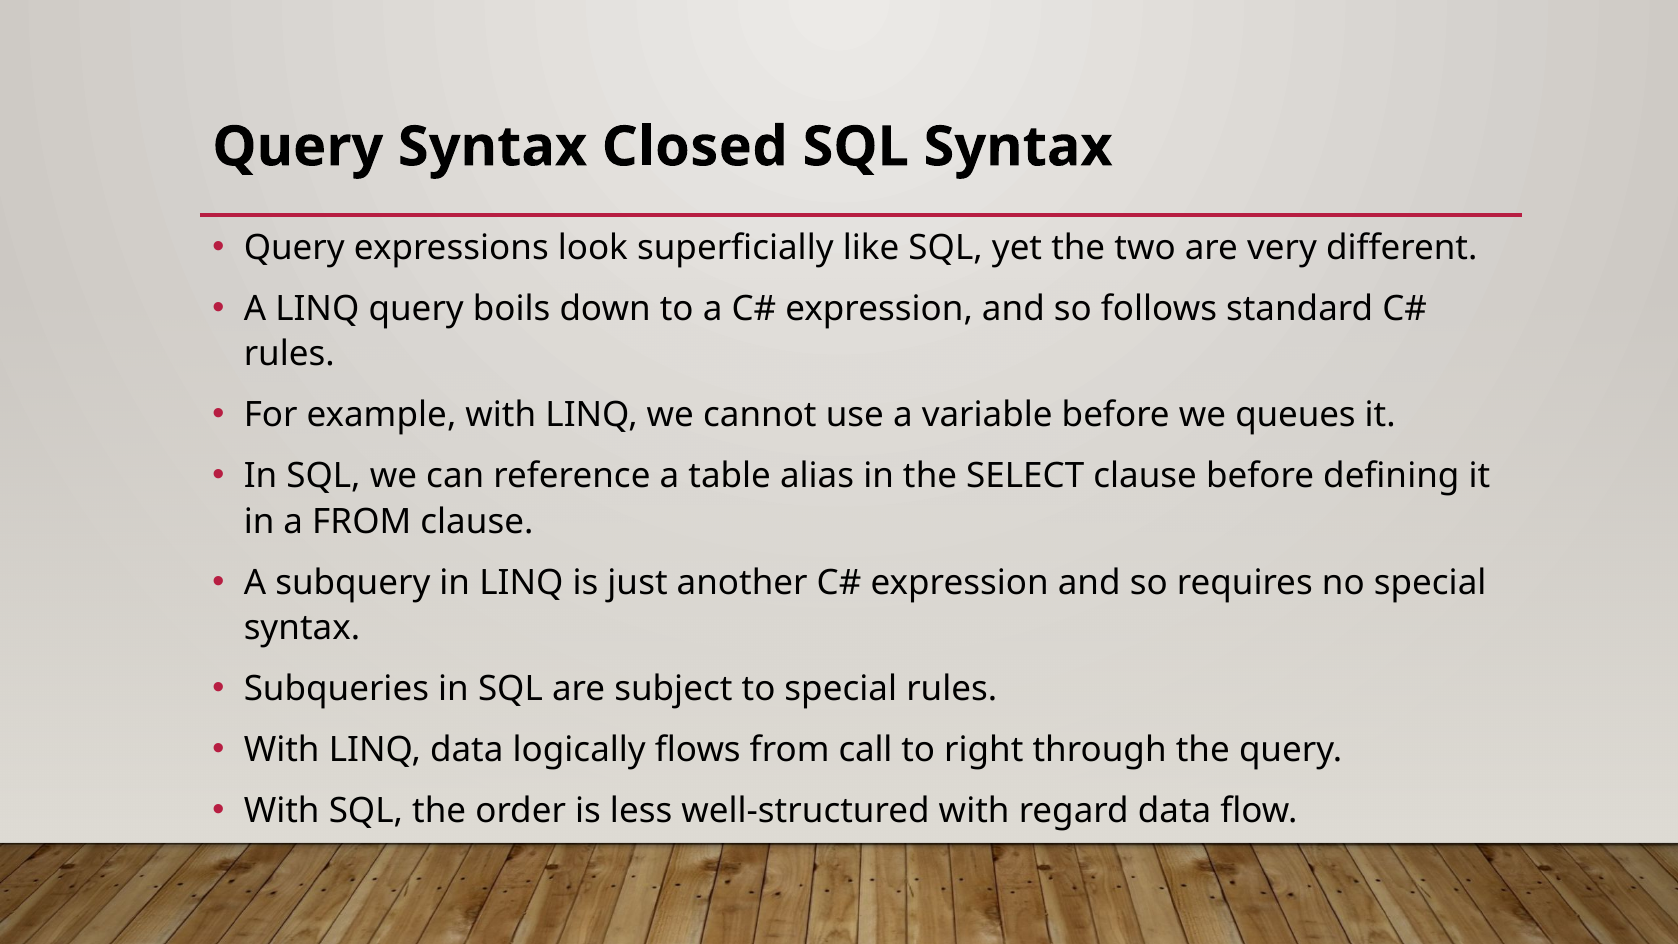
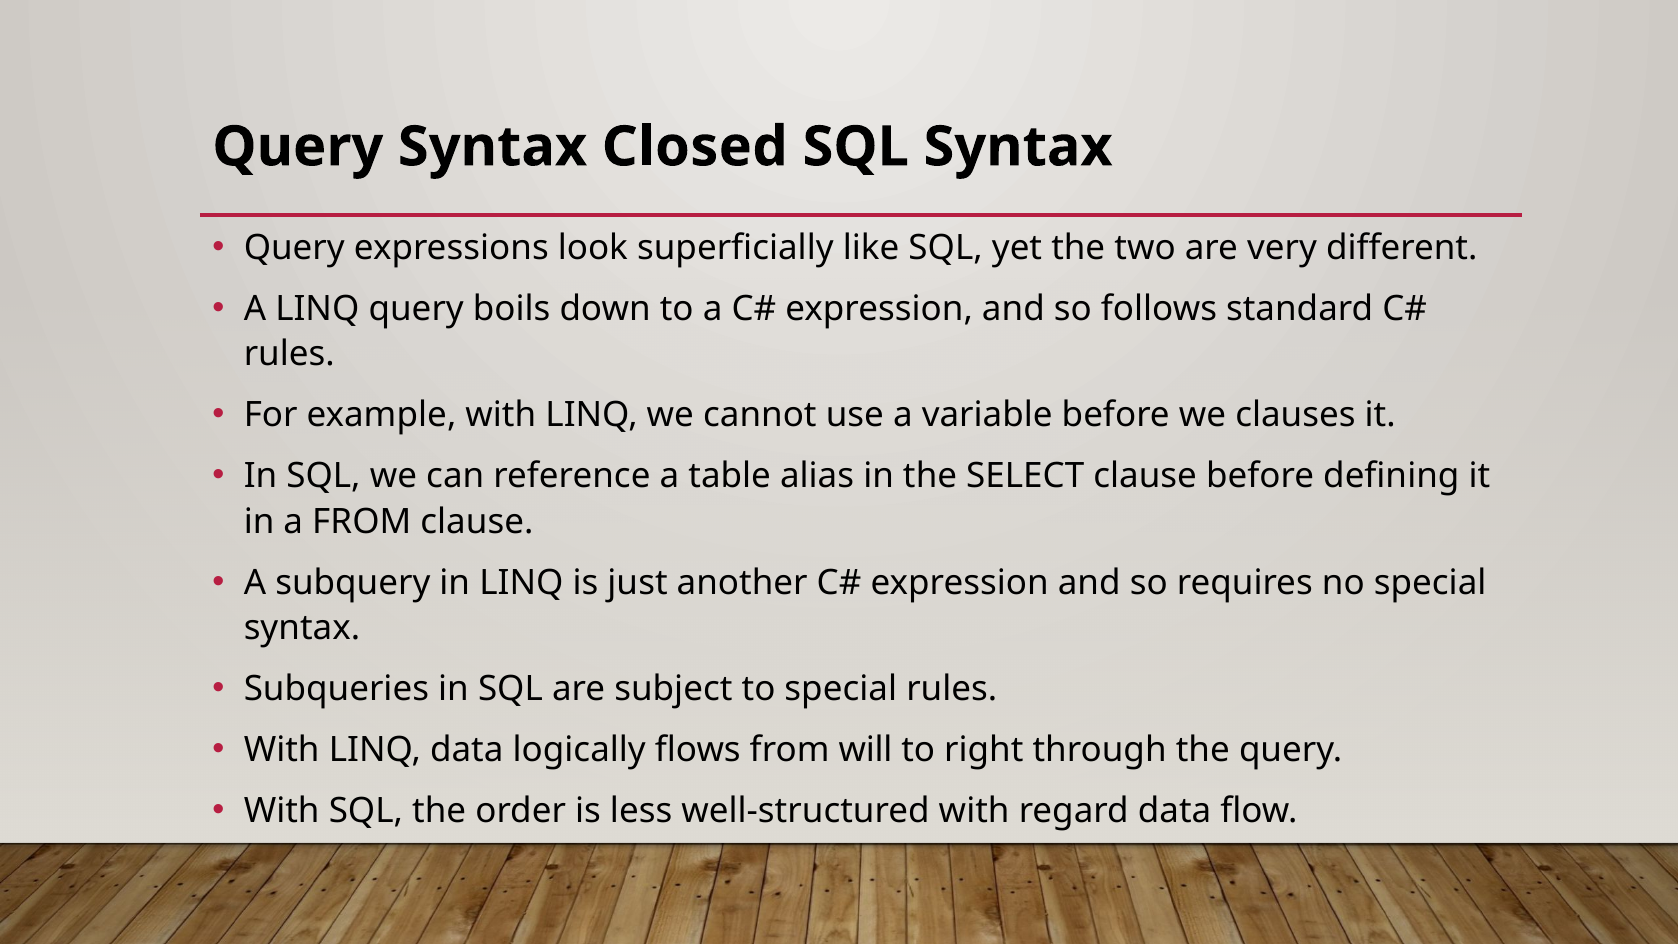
queues: queues -> clauses (1295, 415)
call: call -> will (866, 750)
